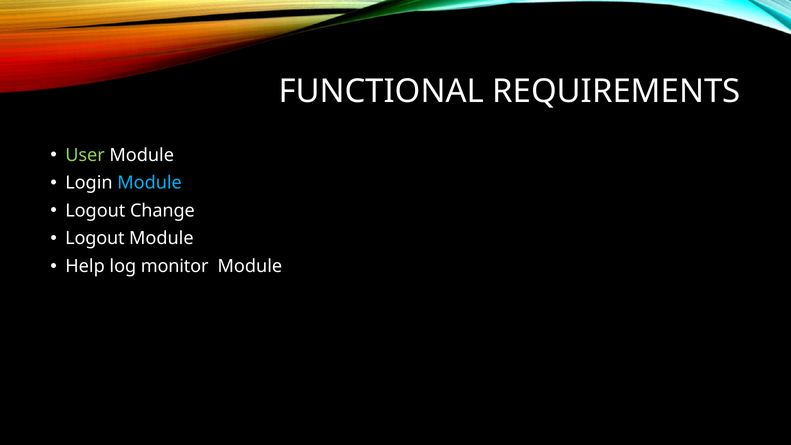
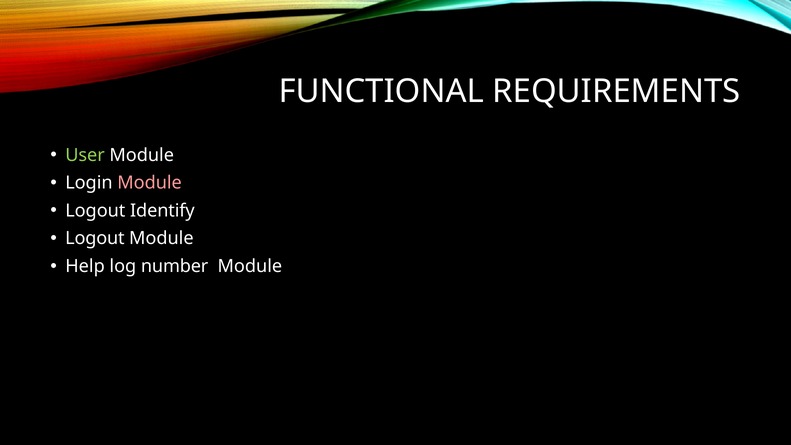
Module colour: light blue -> pink (150, 183)
Change: Change -> Identify (162, 211)
monitor: monitor -> number (175, 266)
